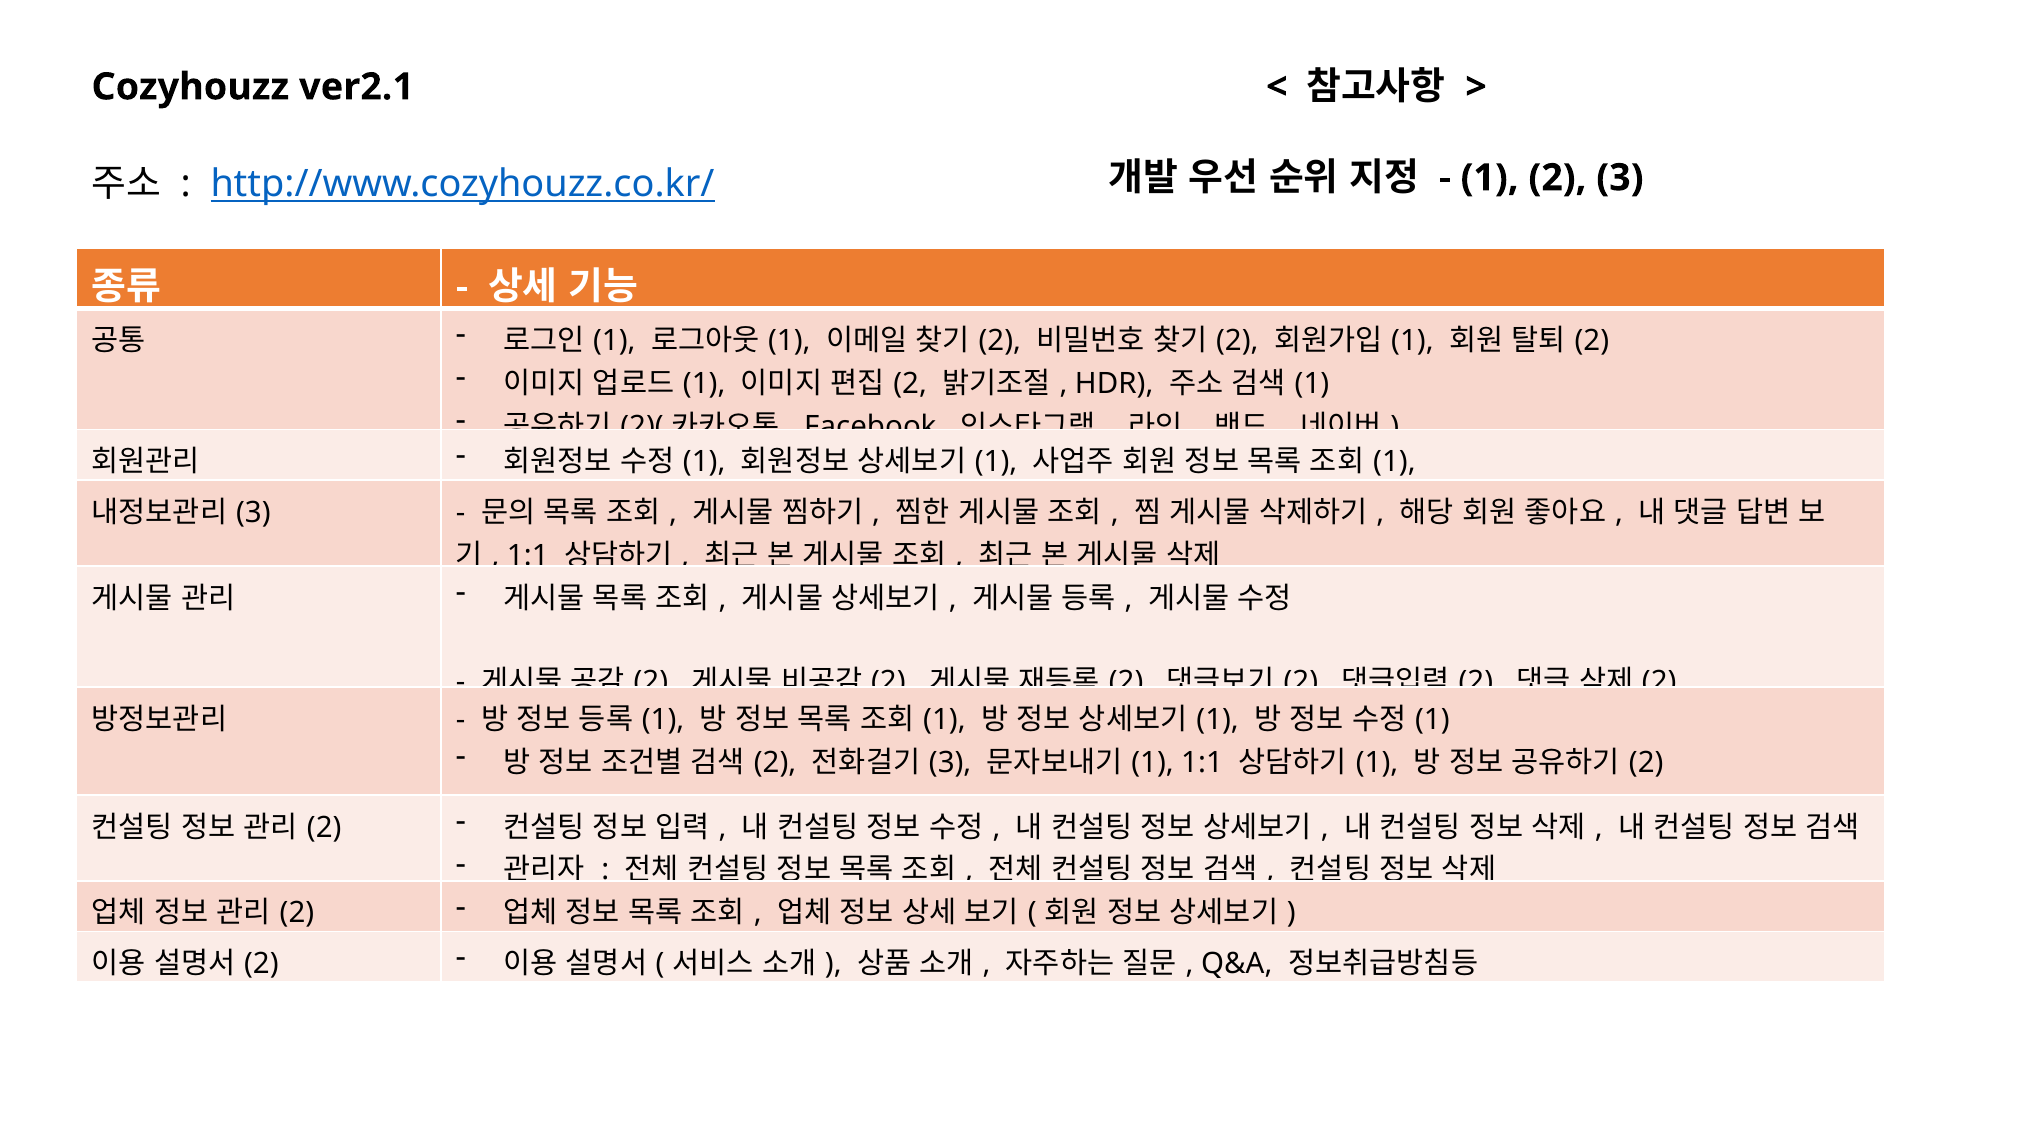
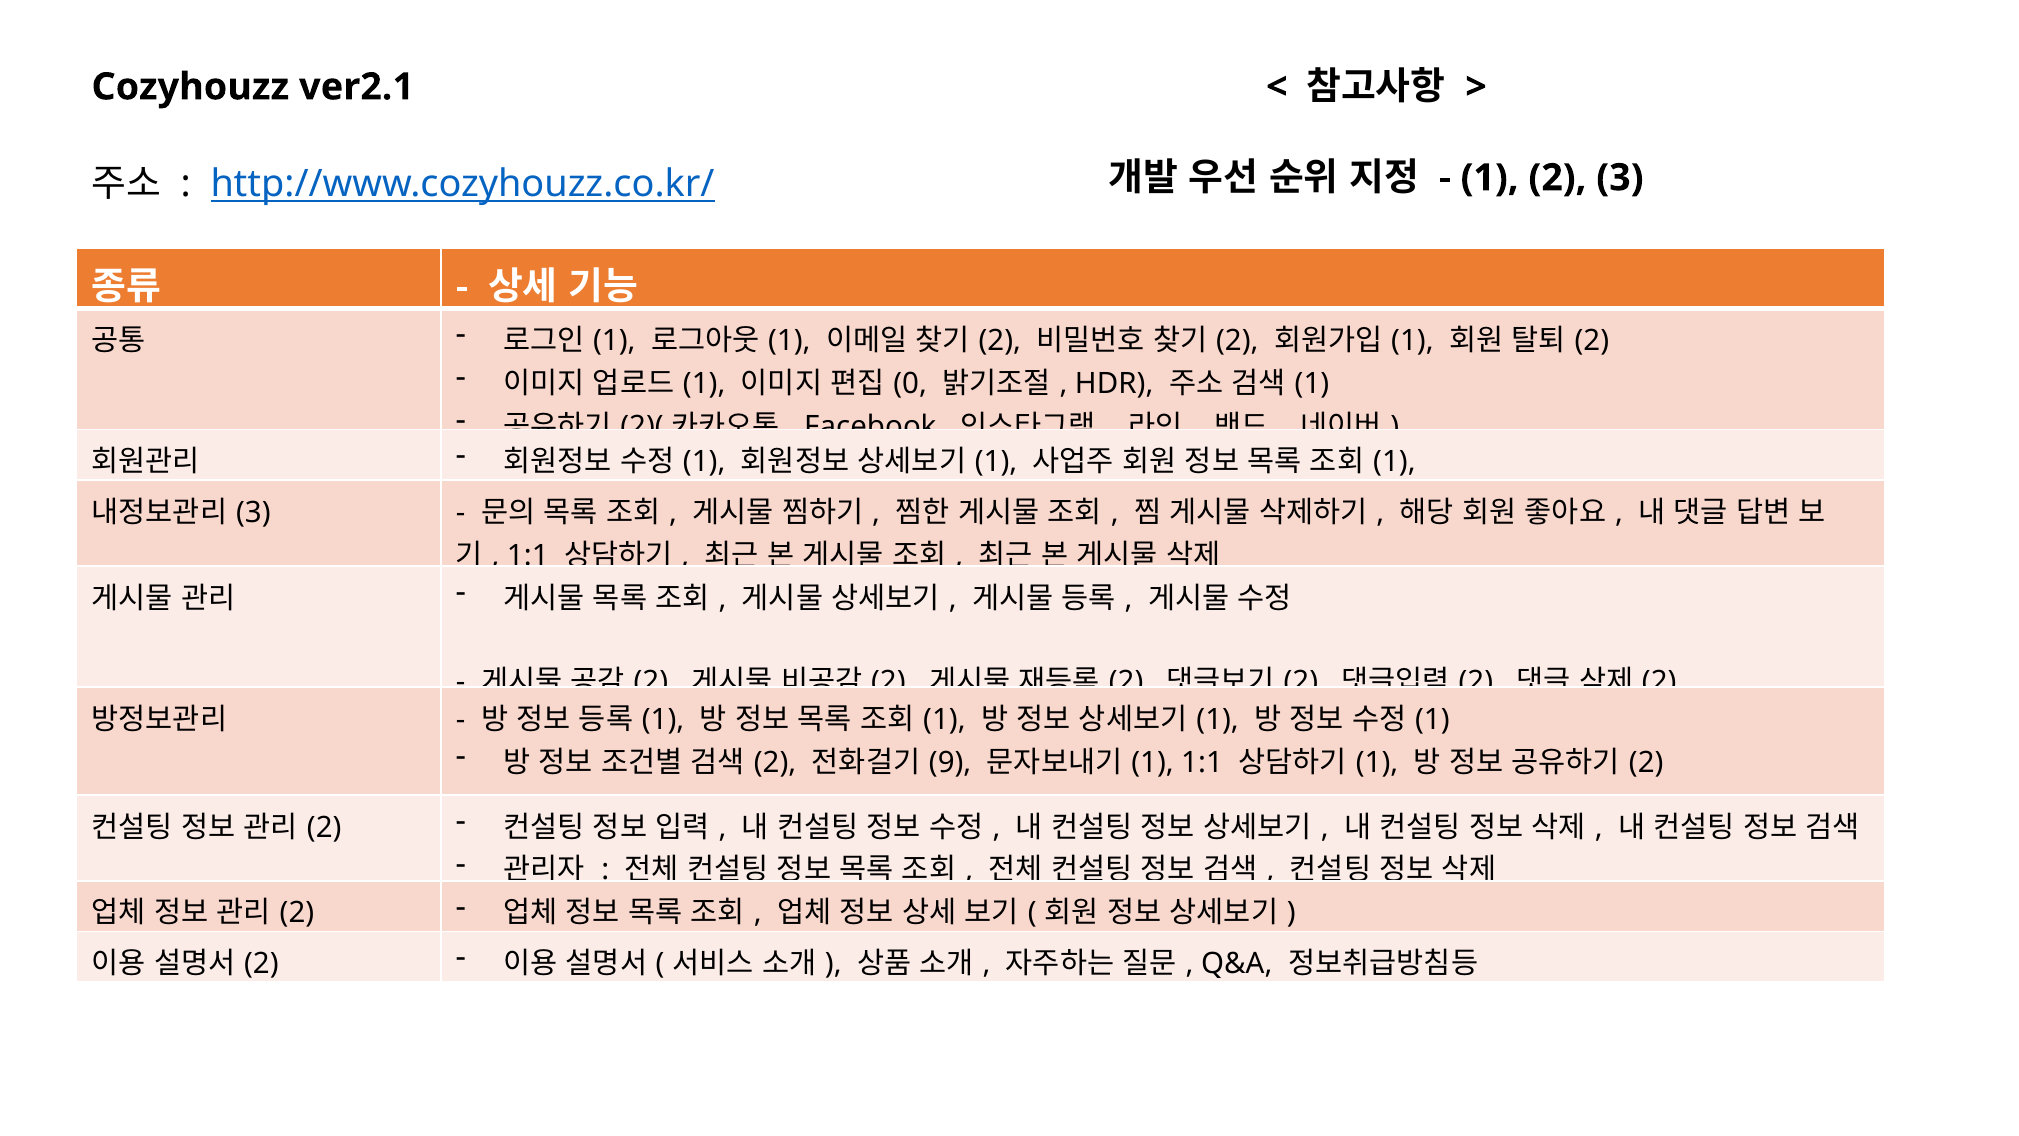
2: 2 -> 0 (910, 383)
3: 3 -> 9 (950, 762)
